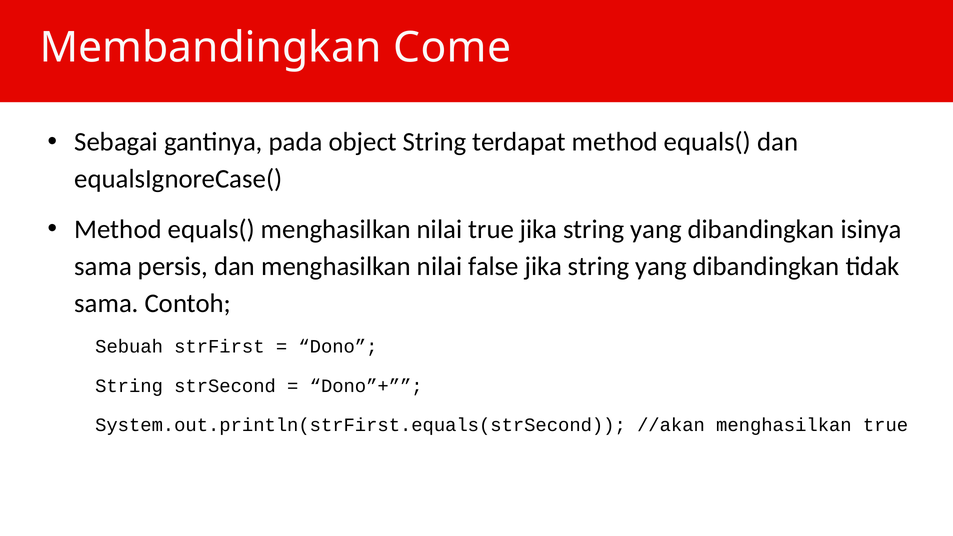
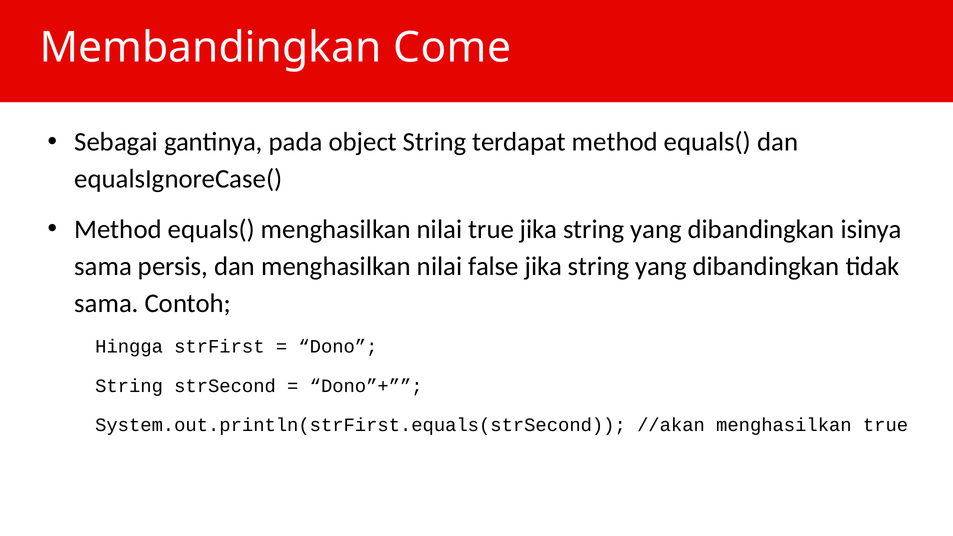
Sebuah: Sebuah -> Hingga (129, 347)
